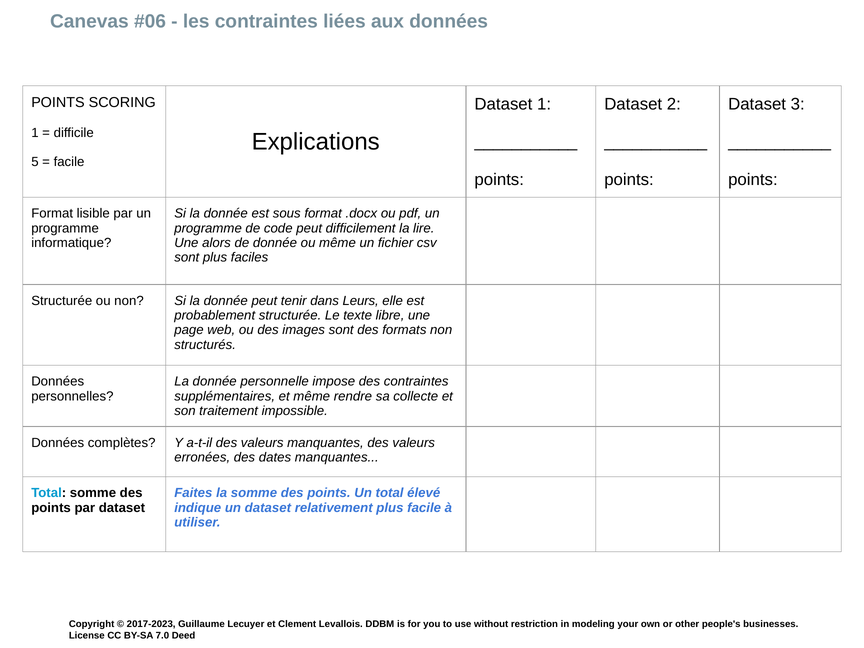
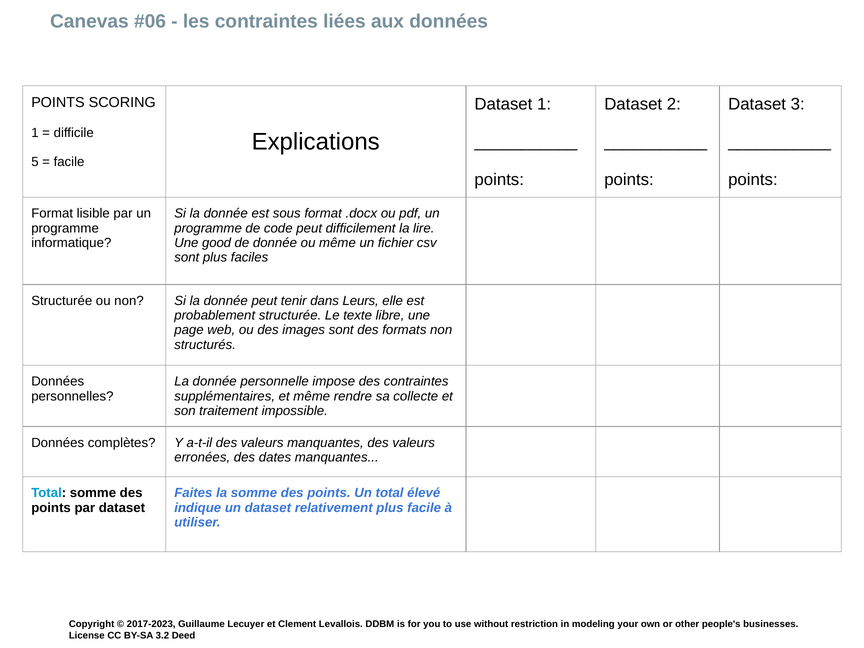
alors: alors -> good (217, 243)
7.0: 7.0 -> 3.2 (162, 636)
